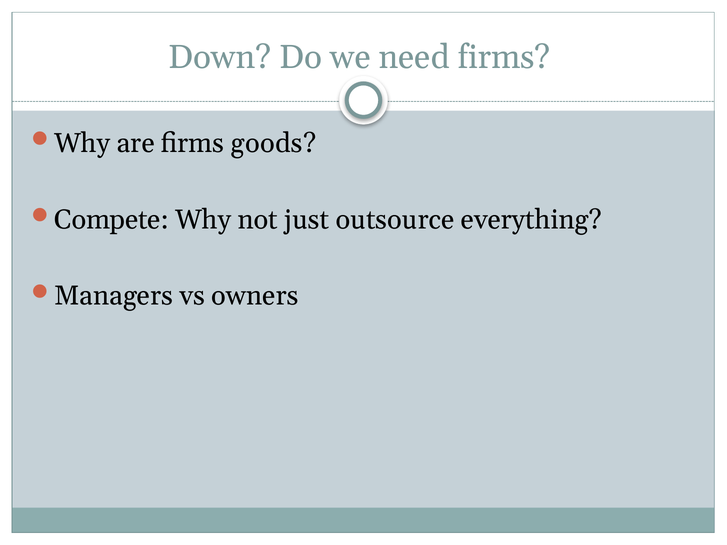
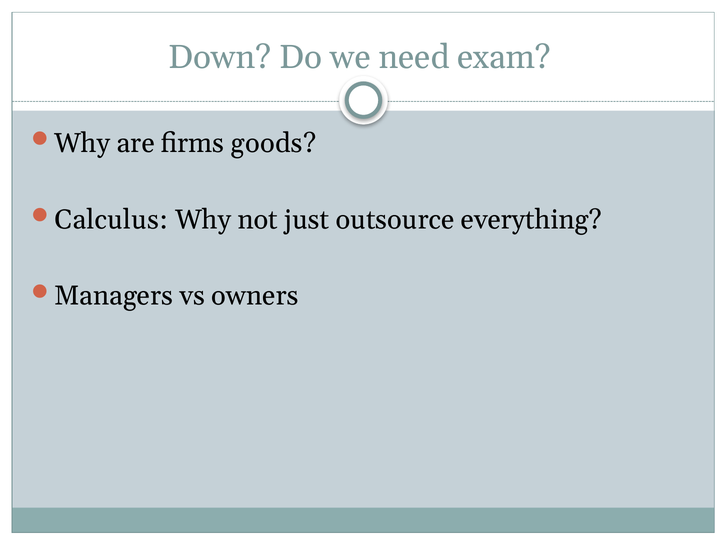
need firms: firms -> exam (504, 57)
Compete: Compete -> Calculus (111, 220)
